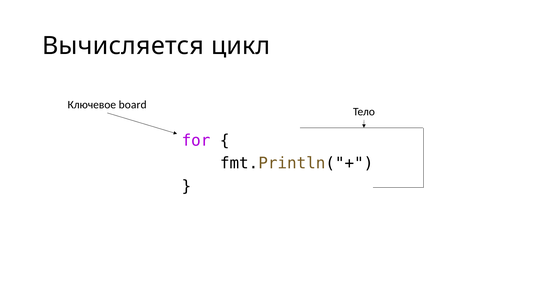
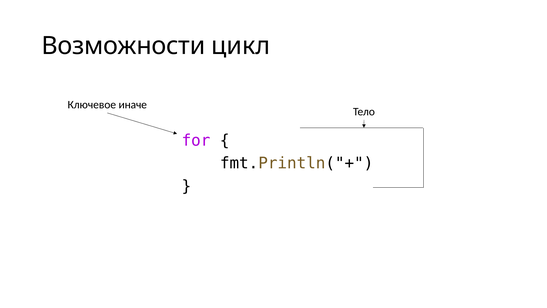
Вычисляется: Вычисляется -> Возможности (123, 46)
board: board -> иначе (133, 105)
